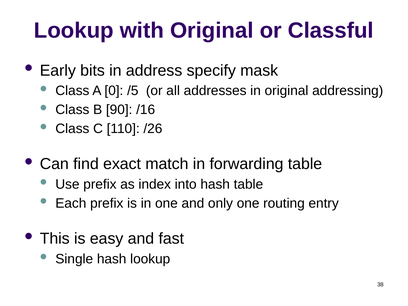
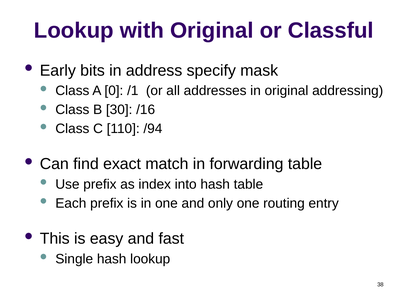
/5: /5 -> /1 (133, 91)
90: 90 -> 30 (119, 110)
/26: /26 -> /94 (153, 129)
